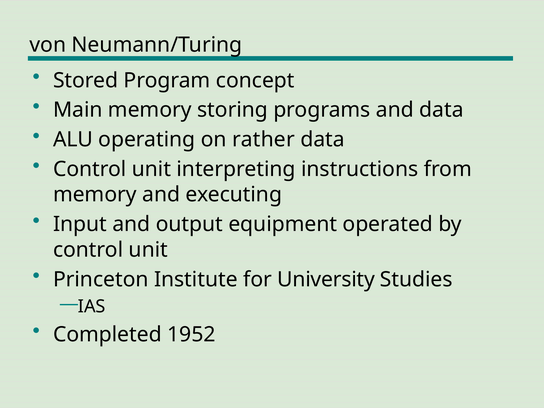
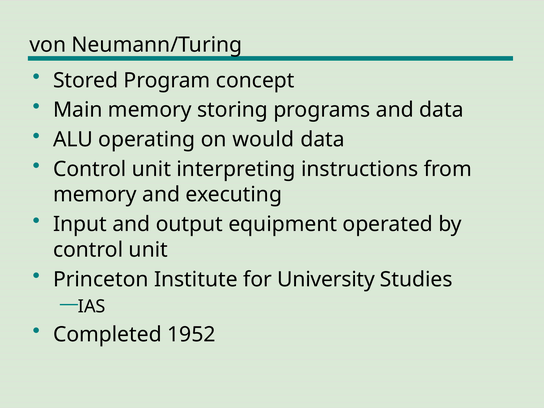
rather: rather -> would (263, 140)
